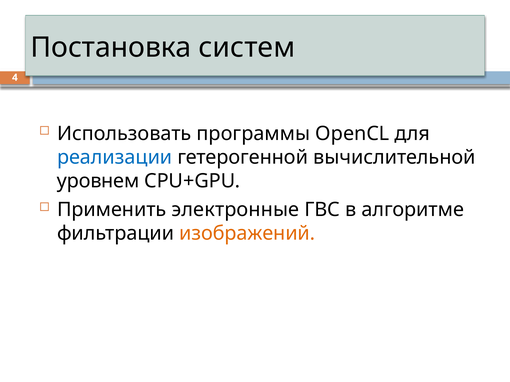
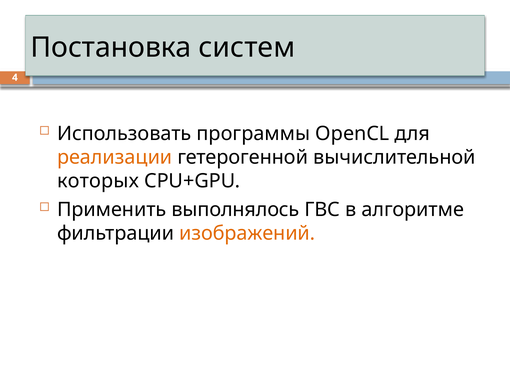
реализации colour: blue -> orange (115, 157)
уровнем: уровнем -> которых (98, 181)
электронные: электронные -> выполнялось (236, 210)
